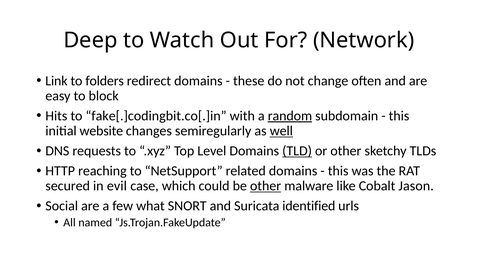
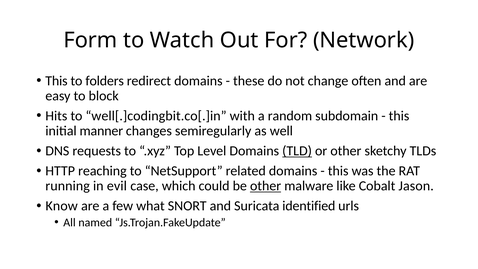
Deep: Deep -> Form (90, 40)
Link: Link -> This (56, 81)
fake[.]codingbit.co[.]in: fake[.]codingbit.co[.]in -> well[.]codingbit.co[.]in (156, 116)
random underline: present -> none (290, 116)
website: website -> manner (101, 131)
well underline: present -> none (281, 131)
secured: secured -> running (68, 186)
Social: Social -> Know (62, 206)
